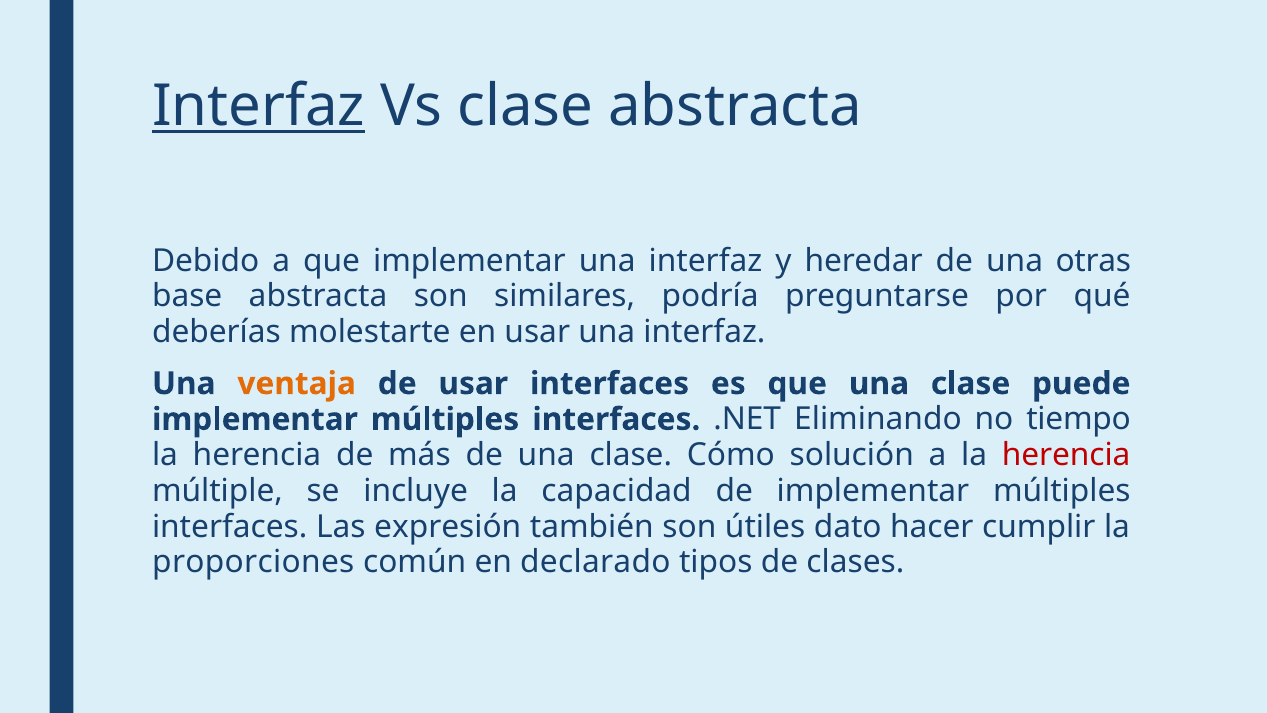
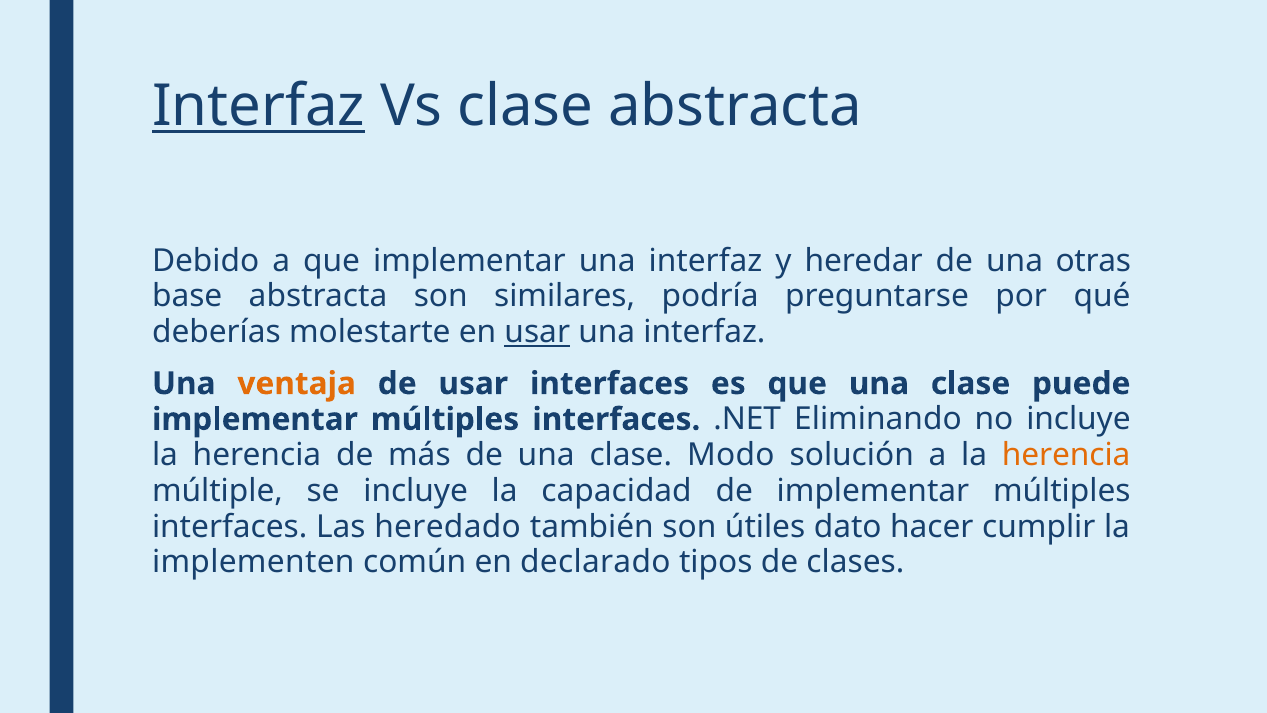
usar underline: none -> present (537, 332)
no tiempo: tiempo -> incluye (1078, 419)
Cómo: Cómo -> Modo (731, 455)
herencia colour: red -> orange (1066, 455)
expresión: expresión -> heredado (448, 526)
proporciones: proporciones -> implementen (253, 562)
